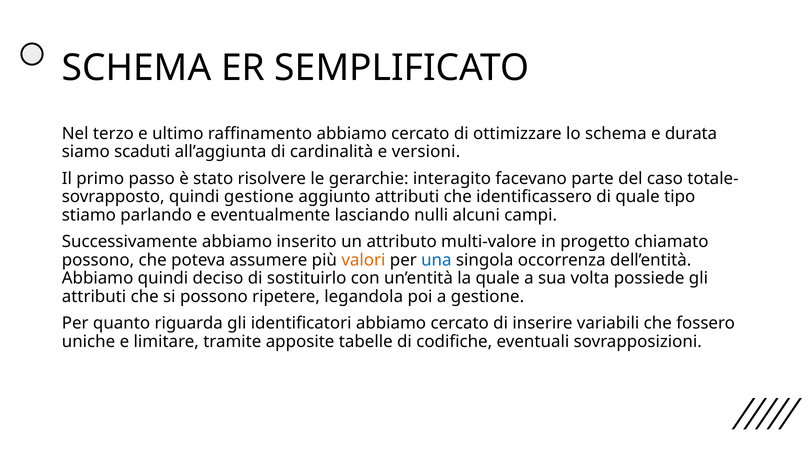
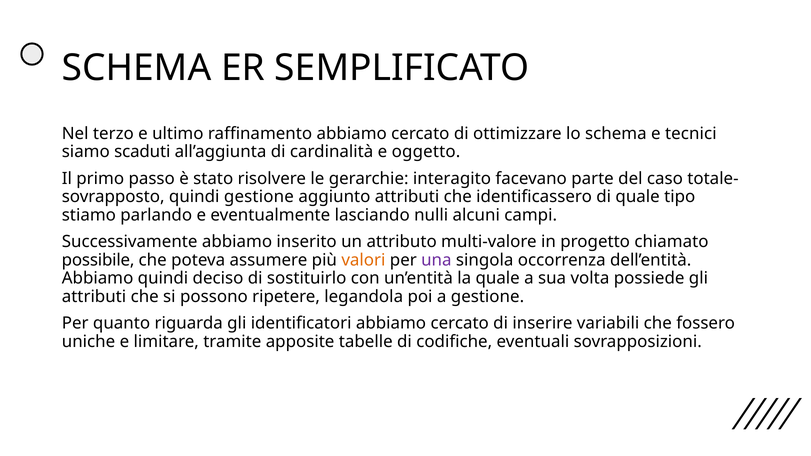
durata: durata -> tecnici (691, 134)
versioni: versioni -> oggetto (426, 152)
possono: possono -> possibile (98, 260)
una colour: blue -> purple (436, 260)
